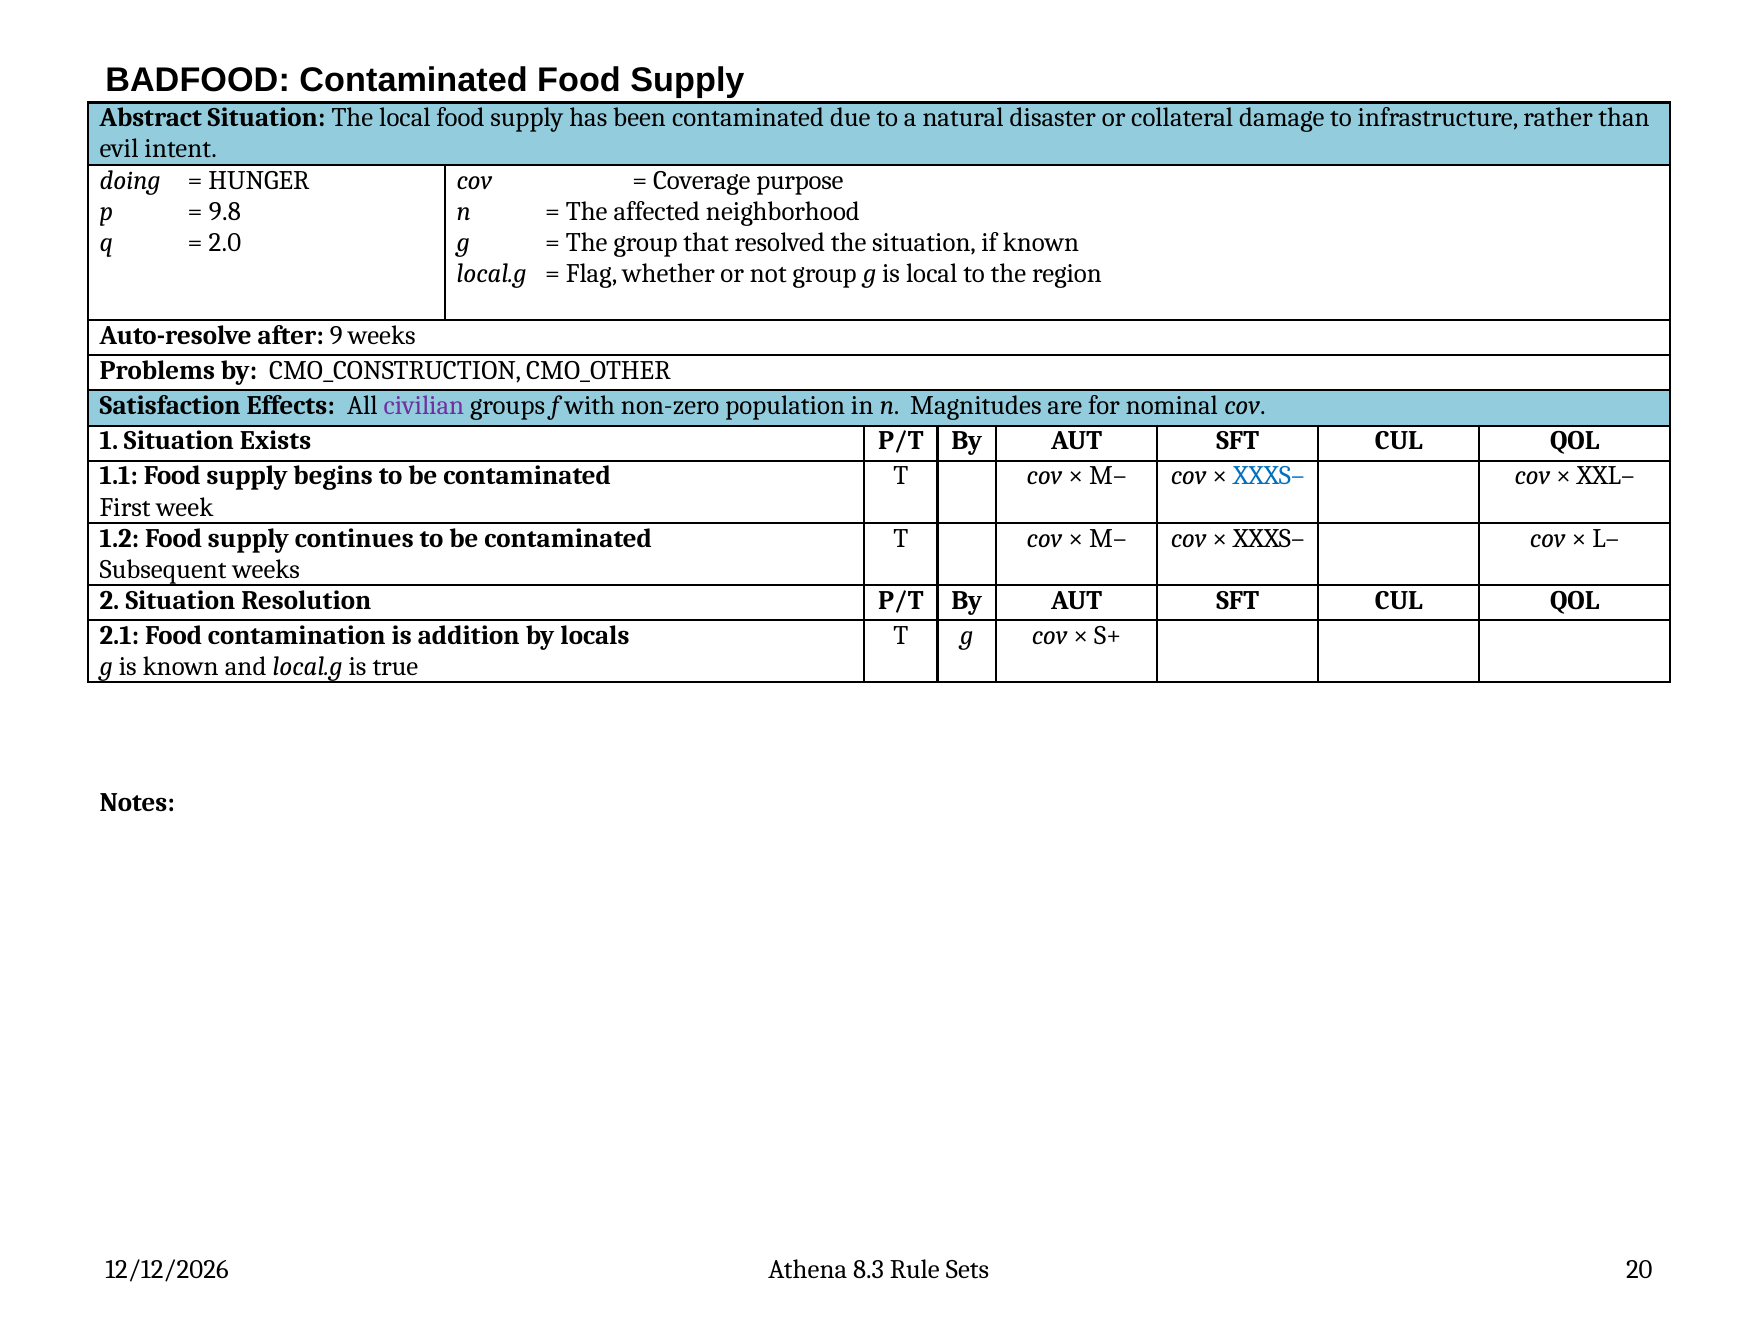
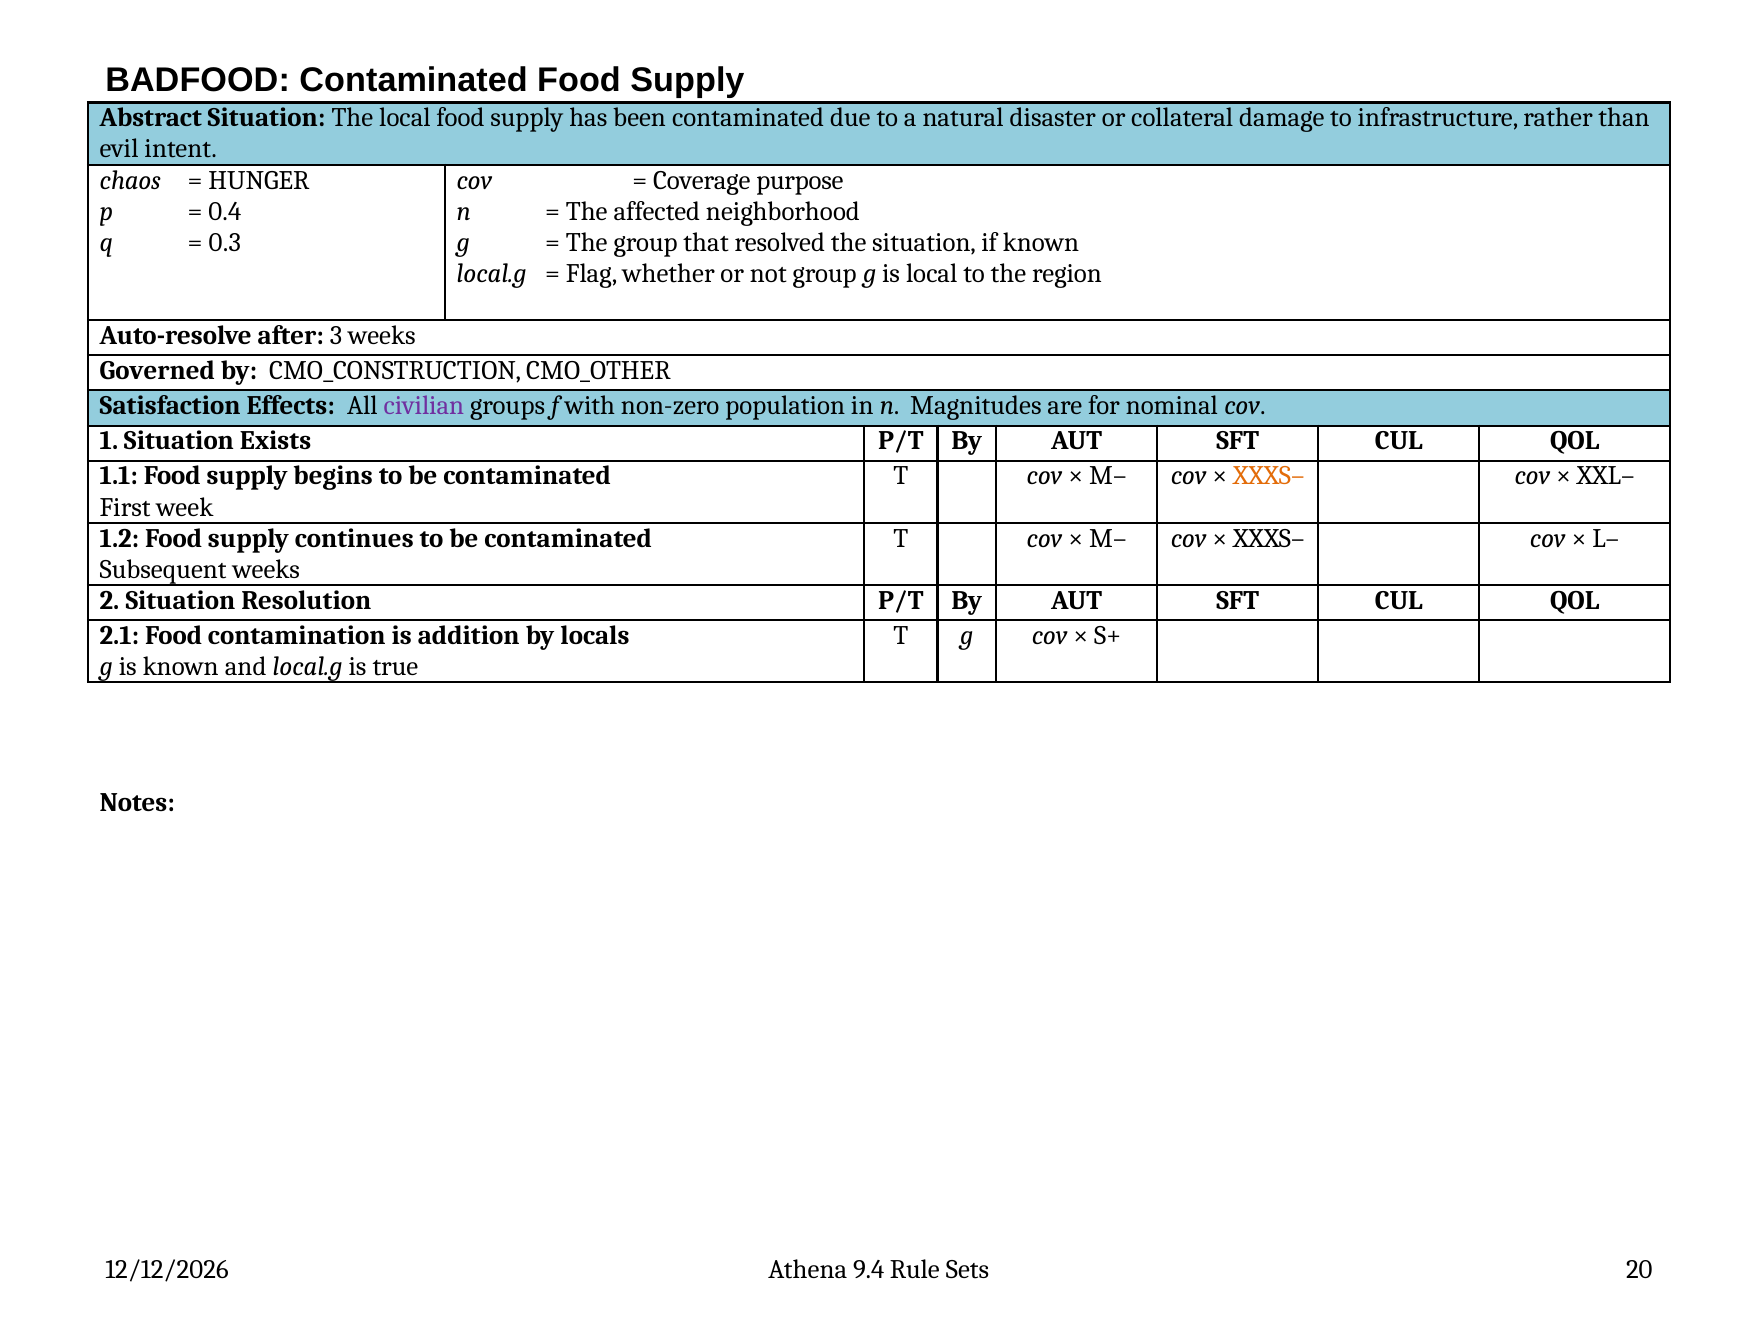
doing: doing -> chaos (130, 180)
9.8: 9.8 -> 0.4 (225, 211)
2.0: 2.0 -> 0.3 (225, 242)
9: 9 -> 3 (336, 336)
Problems: Problems -> Governed (157, 371)
XXXS– colour: blue -> orange (1269, 476)
8.3: 8.3 -> 9.4 (869, 1271)
